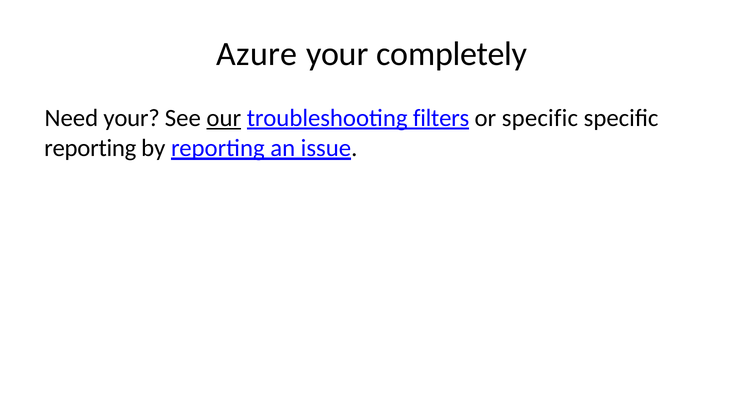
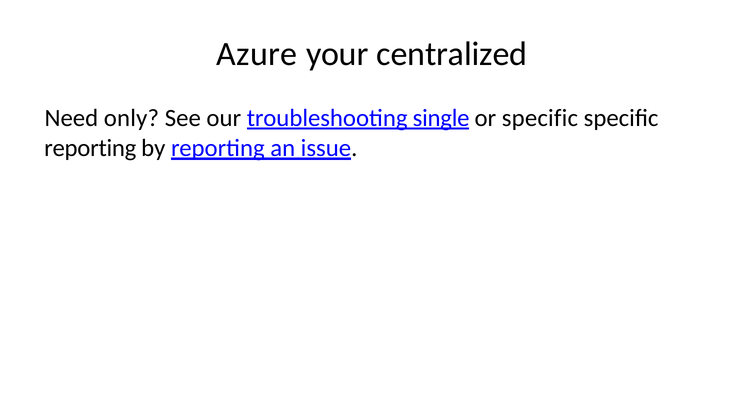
completely: completely -> centralized (452, 54)
Need your: your -> only (131, 118)
our underline: present -> none (224, 118)
filters: filters -> single (441, 118)
